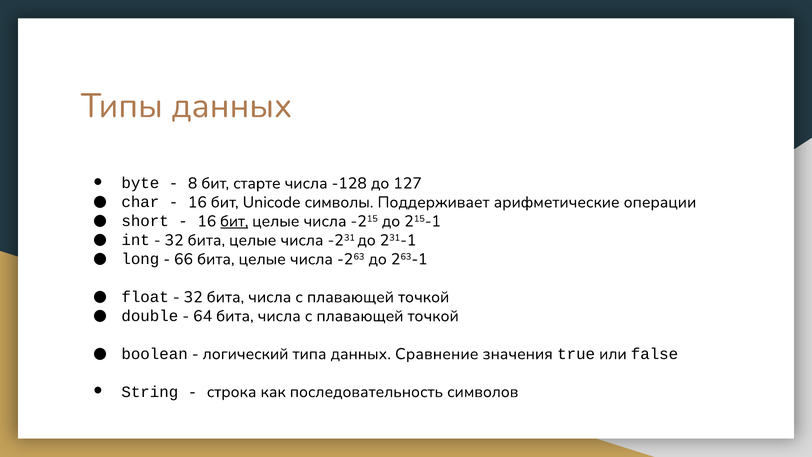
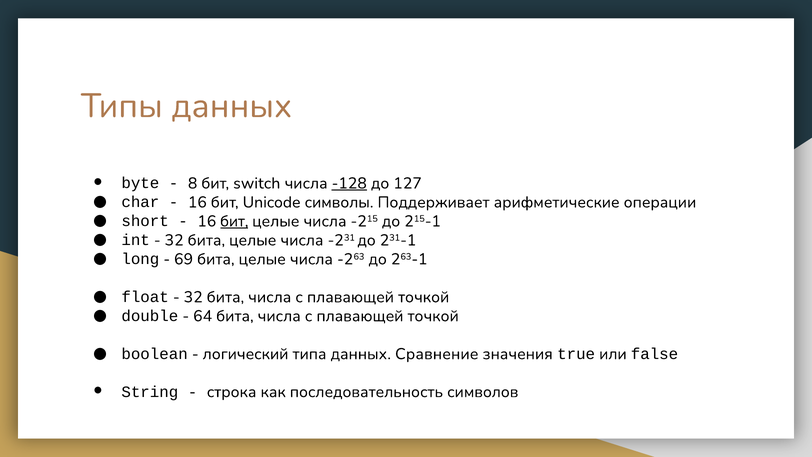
старте: старте -> switch (257, 183)
-128 underline: none -> present (349, 183)
66: 66 -> 69 (184, 259)
